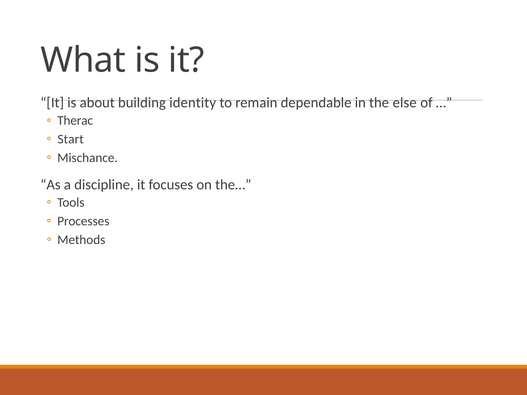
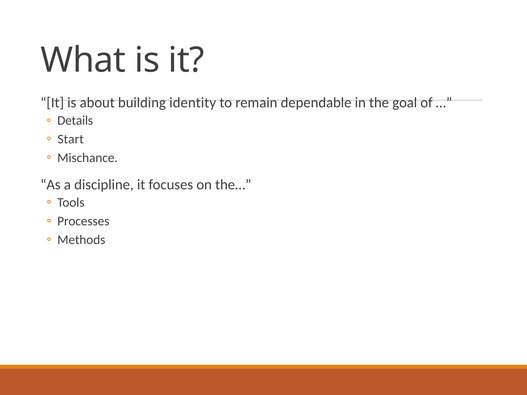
else: else -> goal (405, 103)
Therac: Therac -> Details (75, 121)
